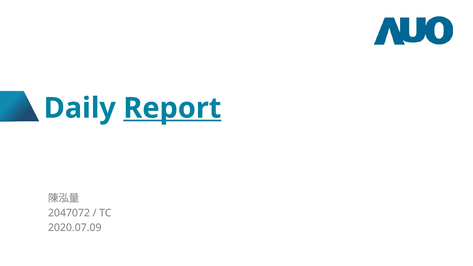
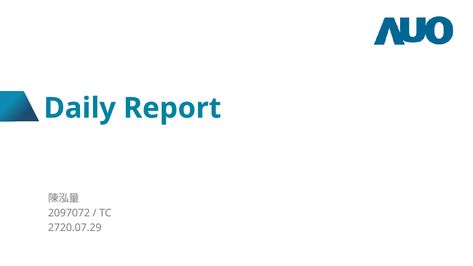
Report underline: present -> none (172, 108)
2047072: 2047072 -> 2097072 (69, 213)
2020.07.09: 2020.07.09 -> 2720.07.29 (75, 228)
